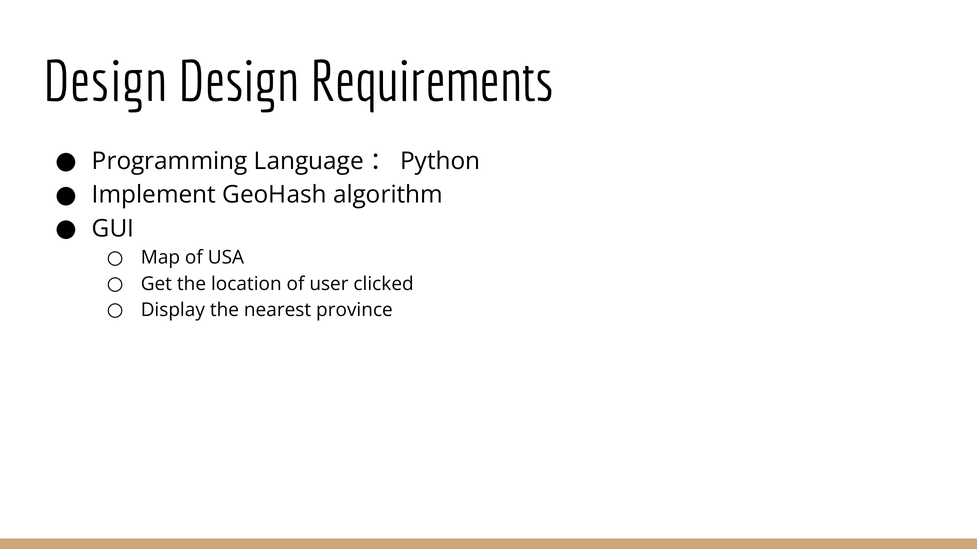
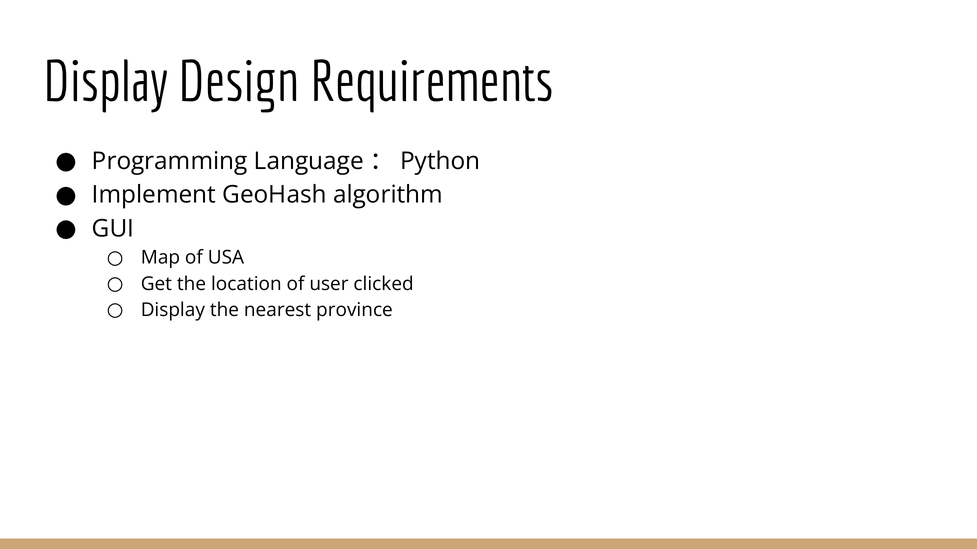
Design: Design -> Display (106, 83)
